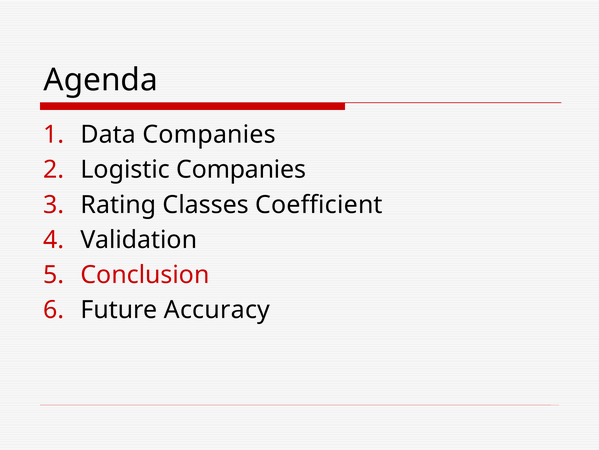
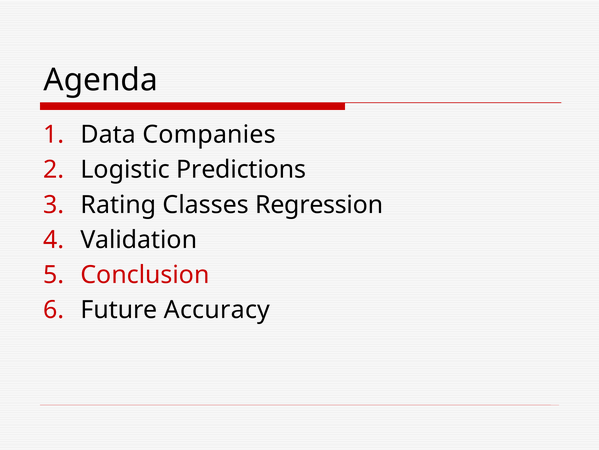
Logistic Companies: Companies -> Predictions (241, 169)
Coefficient: Coefficient -> Regression (319, 204)
